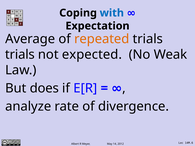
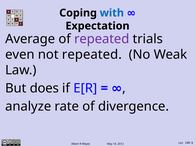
repeated colour: orange -> purple (102, 39)
trials: trials -> even (20, 55)
not expected: expected -> repeated (92, 55)
